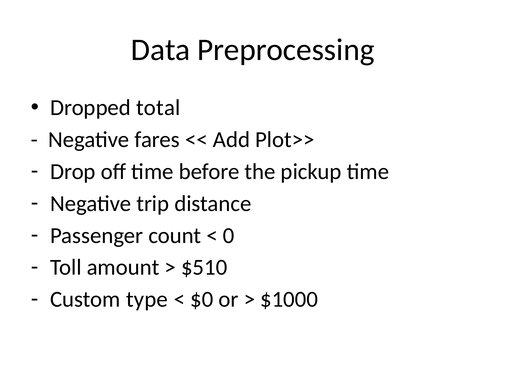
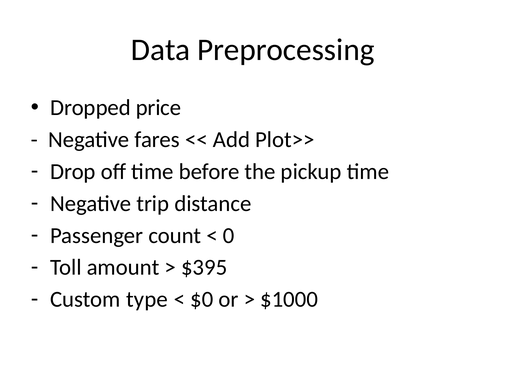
total: total -> price (158, 108)
$510: $510 -> $395 (204, 267)
